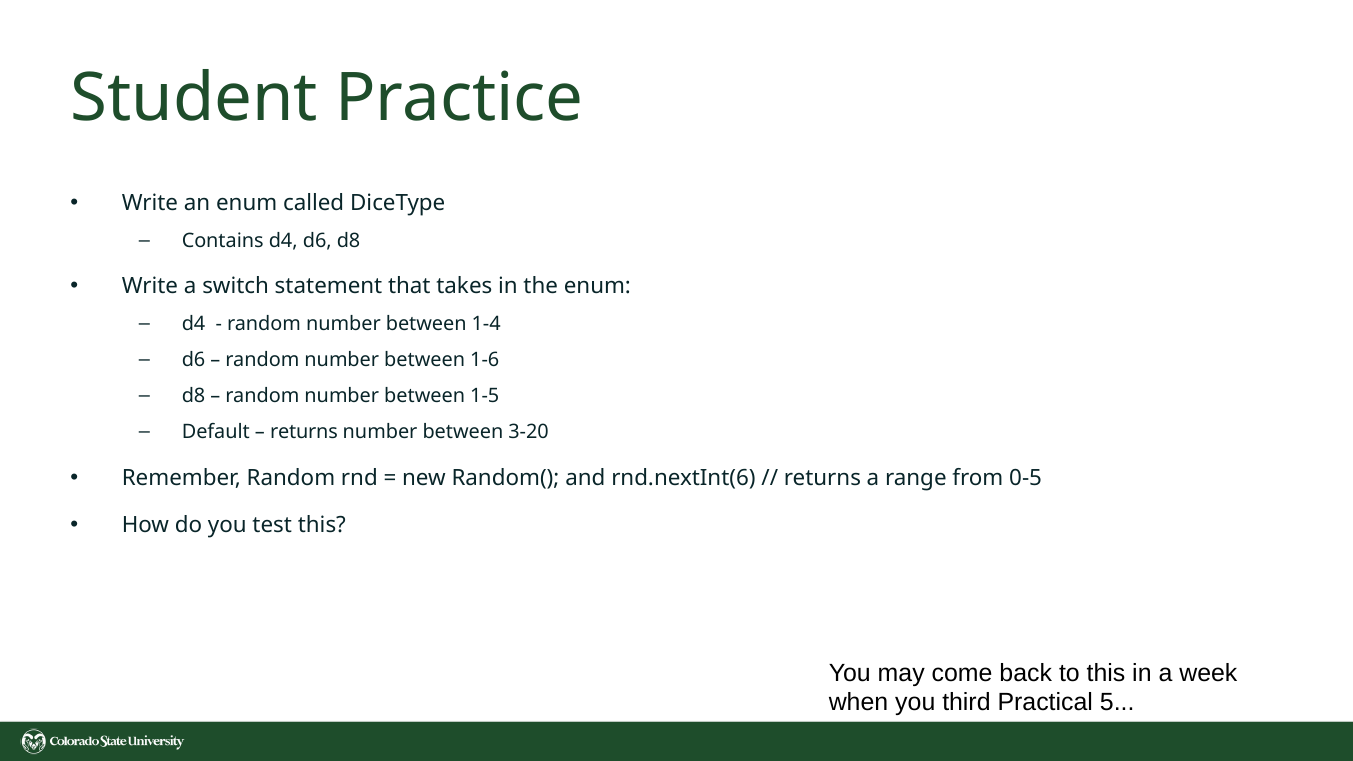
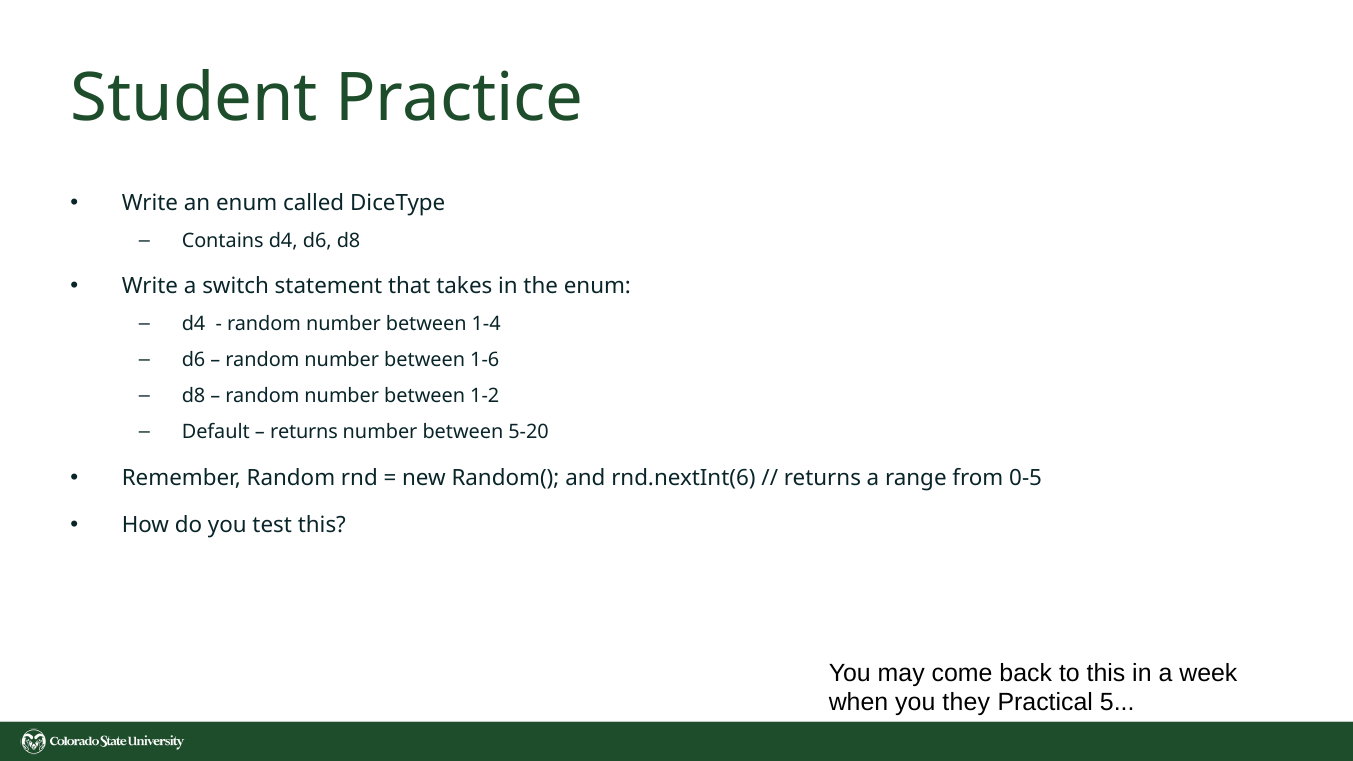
1-5: 1-5 -> 1-2 (485, 396)
3-20: 3-20 -> 5-20 (529, 432)
third: third -> they (966, 703)
